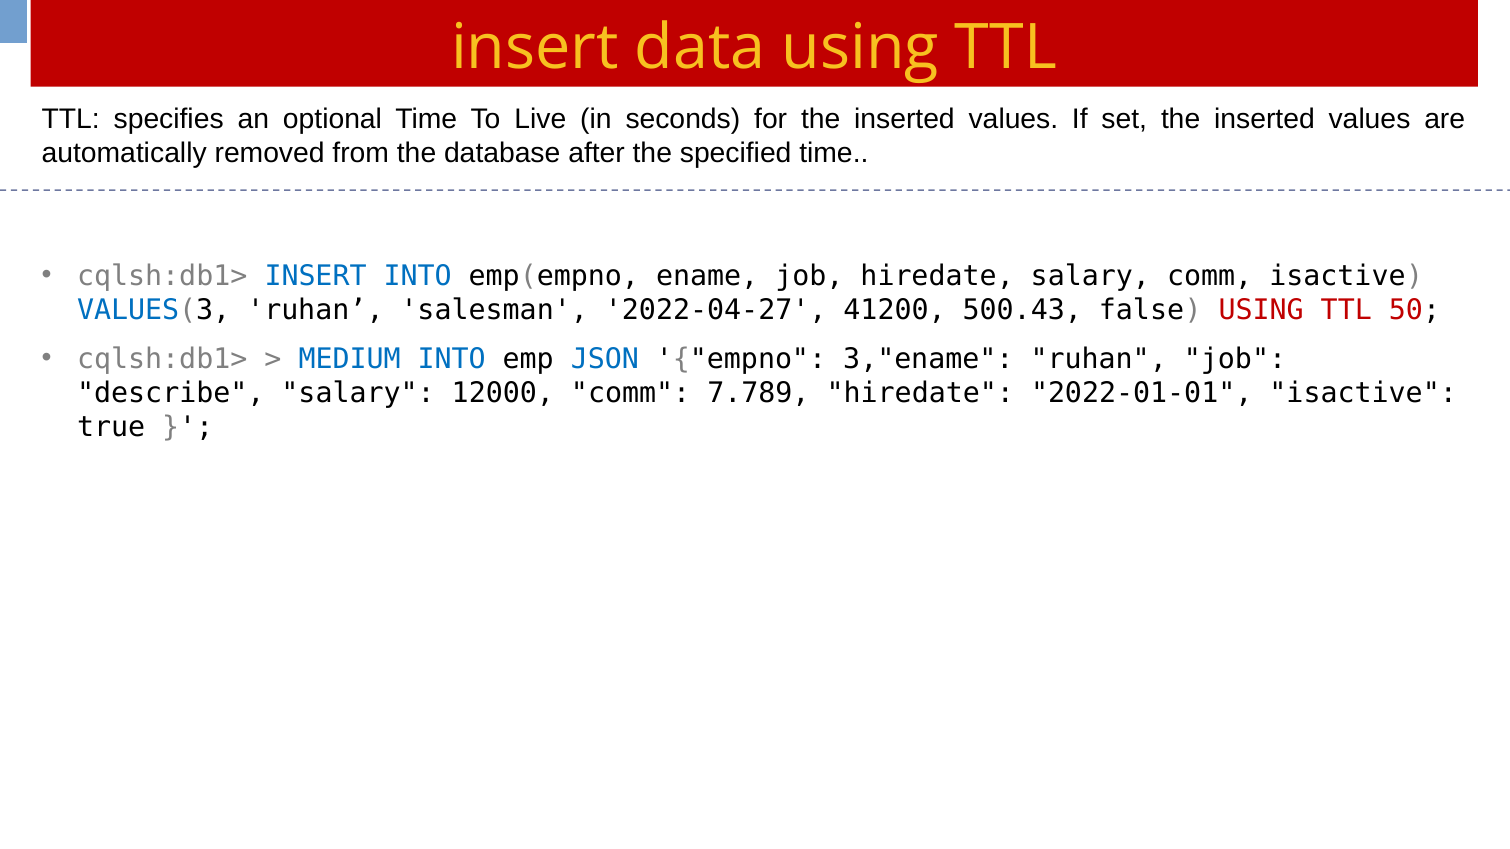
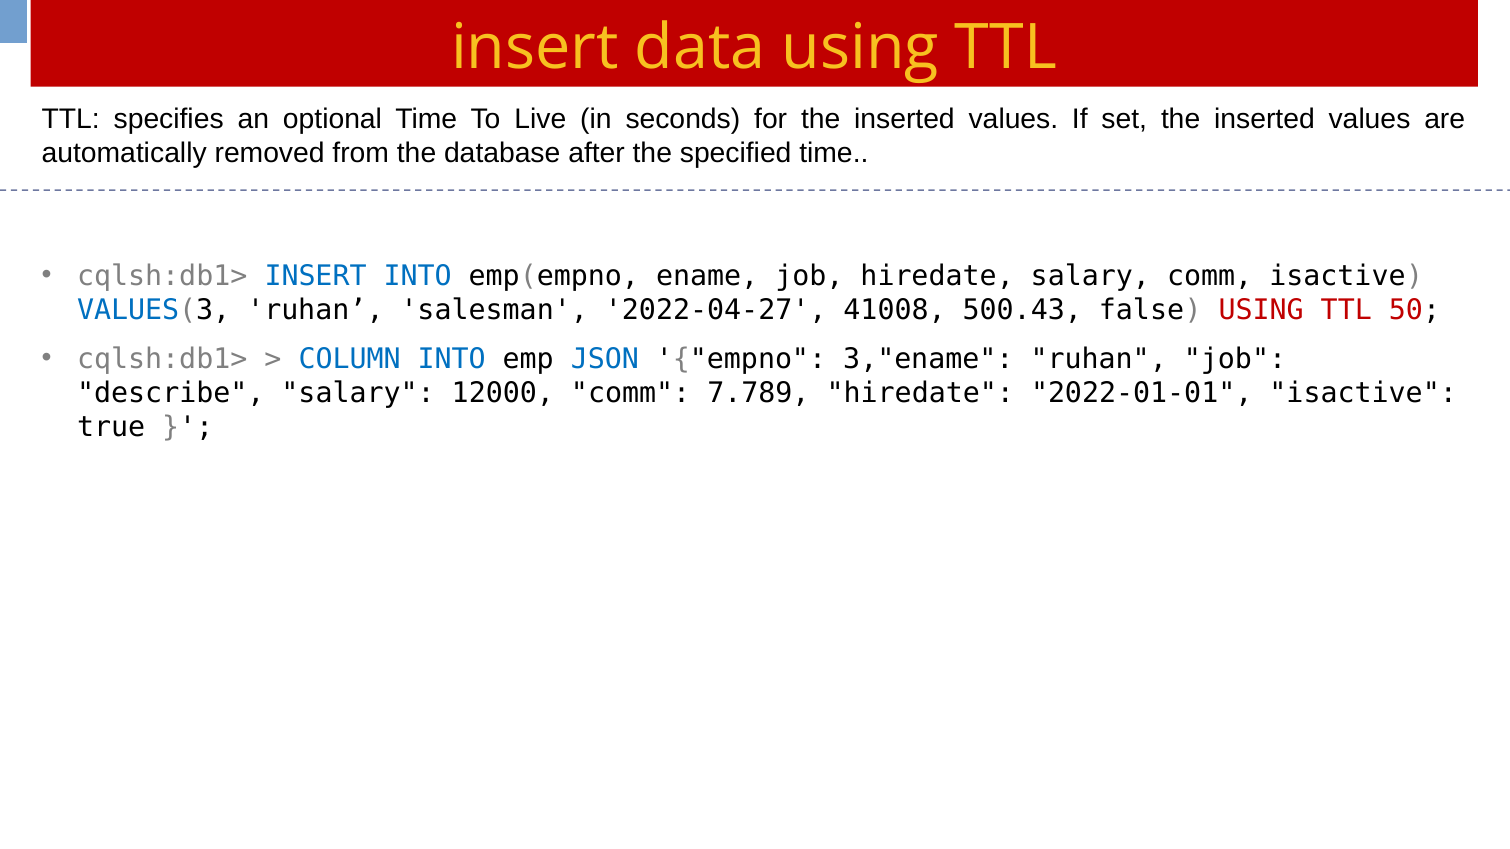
41200: 41200 -> 41008 (895, 310)
MEDIUM: MEDIUM -> COLUMN (350, 359)
